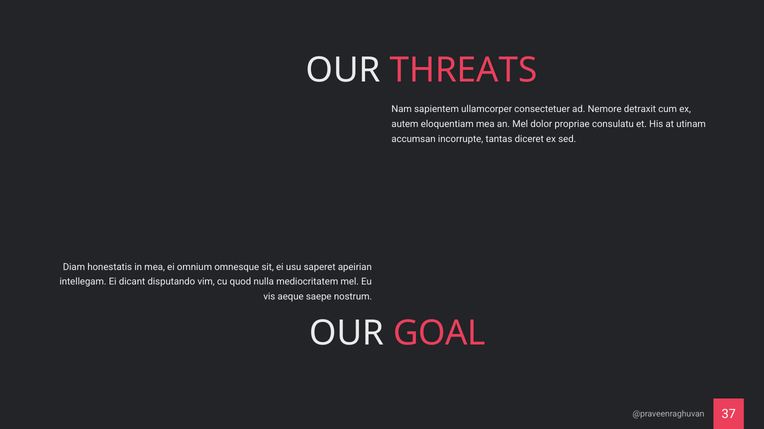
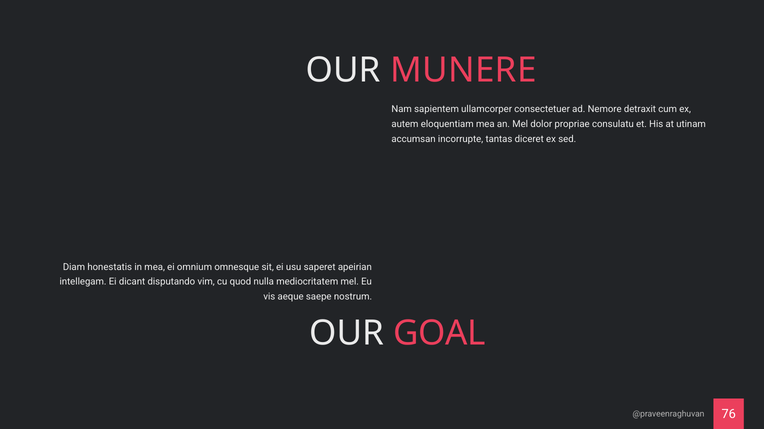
THREATS: THREATS -> MUNERE (463, 70)
37: 37 -> 76 (729, 415)
